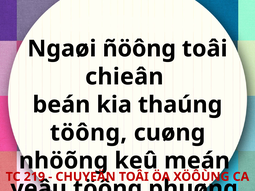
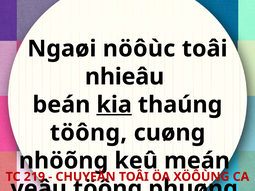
ñöông: ñöông -> nöôùc (139, 49)
chieân: chieân -> nhieâu (125, 77)
kia underline: none -> present (114, 105)
